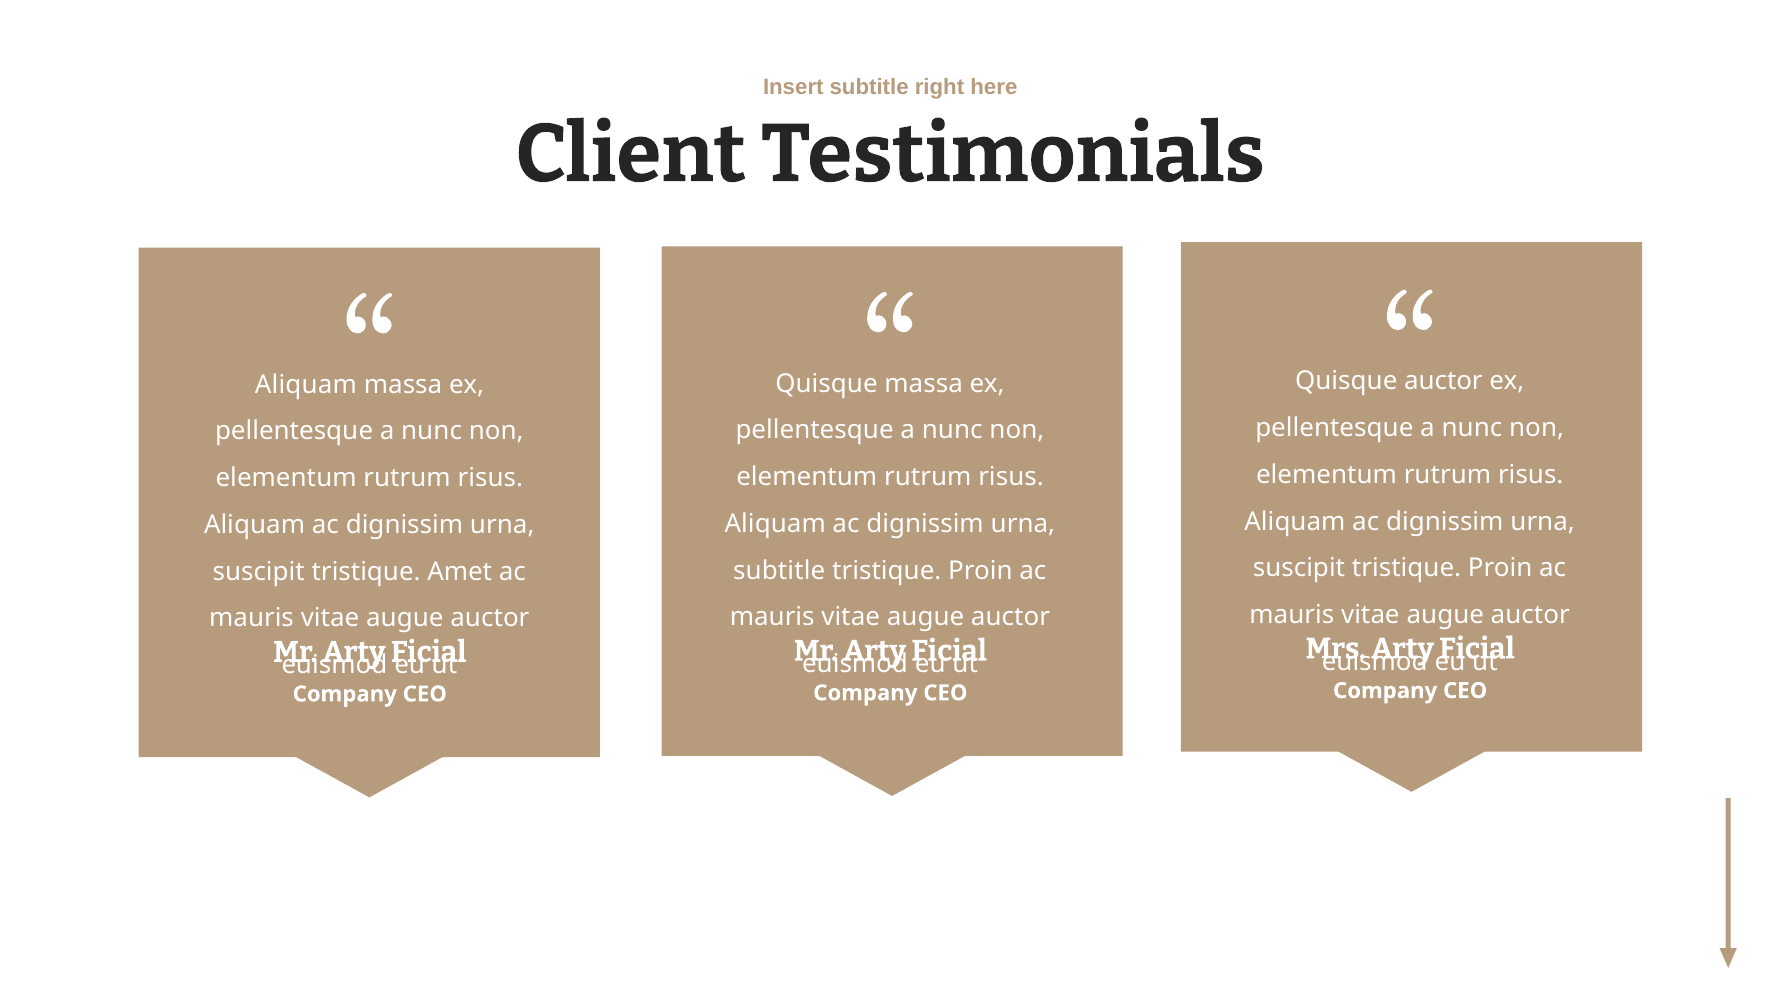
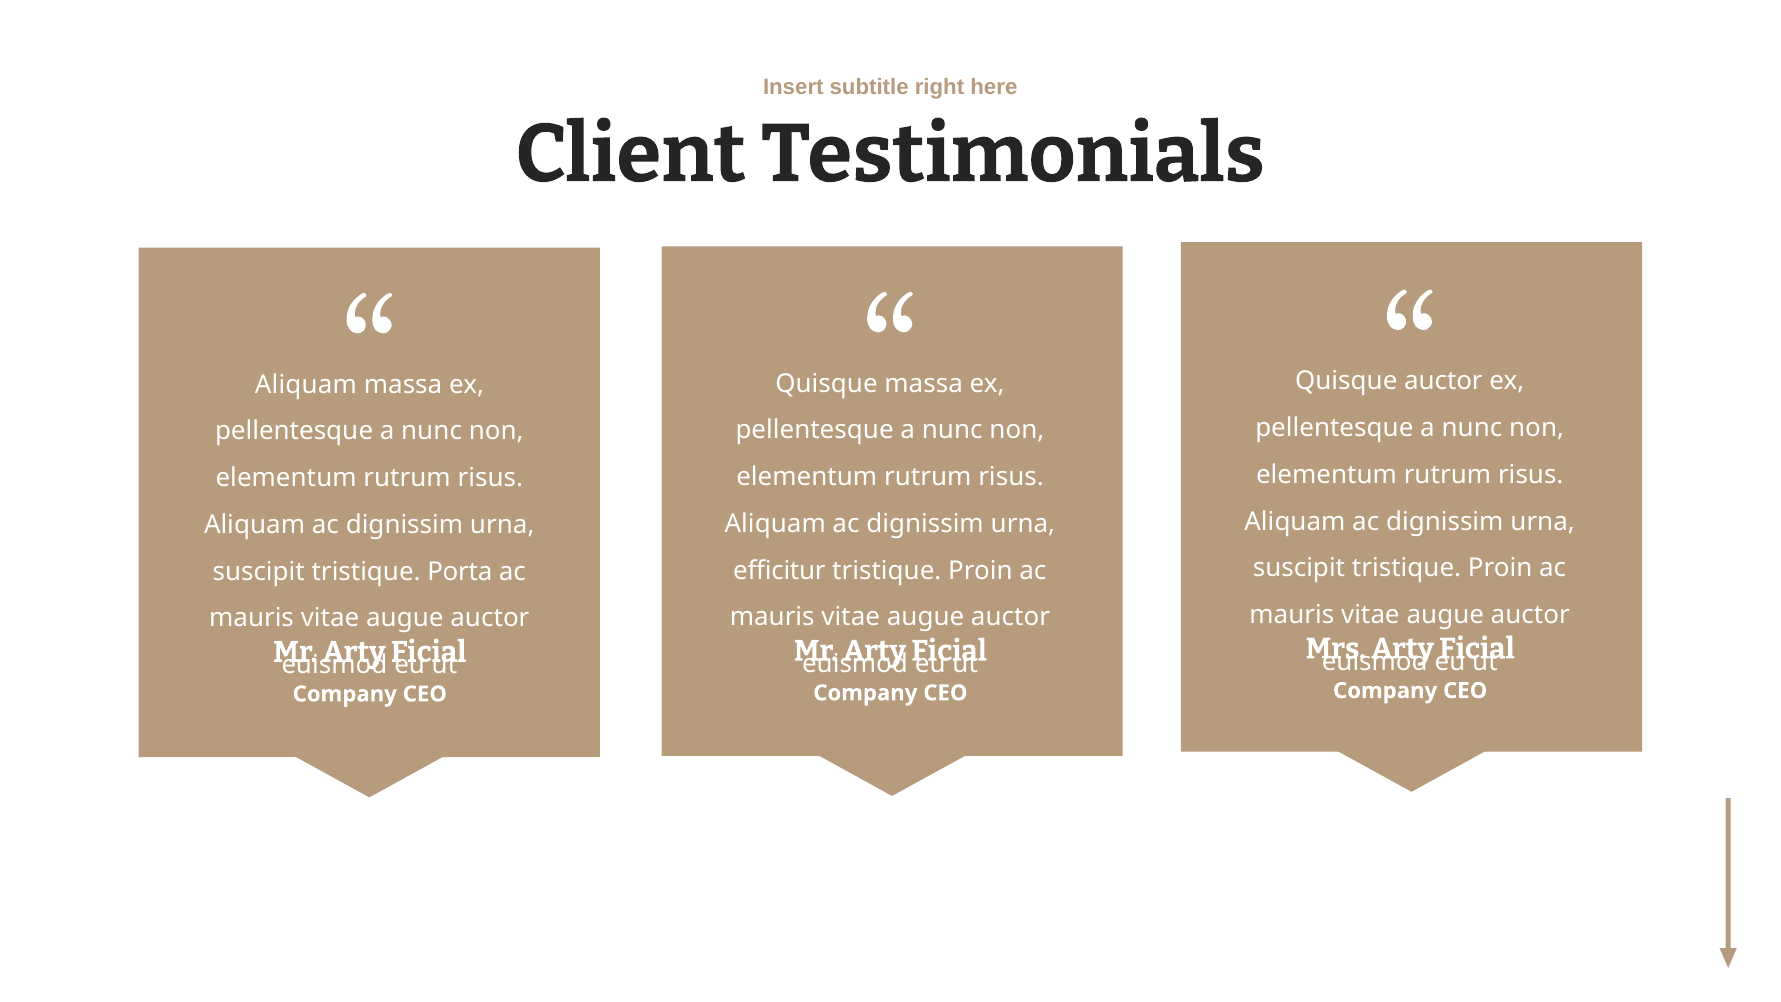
subtitle: subtitle -> efficitur (779, 570)
Amet: Amet -> Porta (460, 571)
